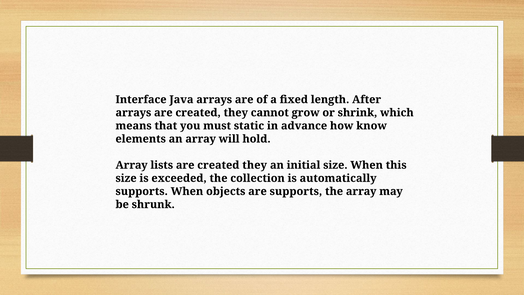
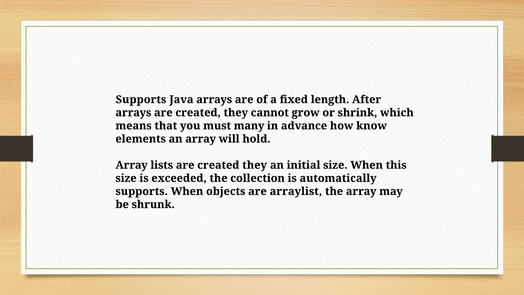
Interface: Interface -> Supports (141, 99)
static: static -> many (249, 126)
are supports: supports -> arraylist (296, 191)
